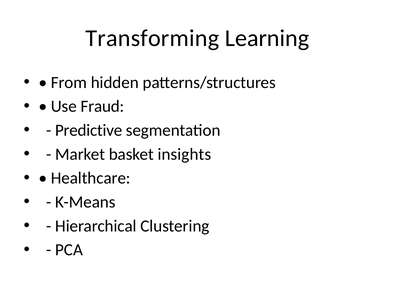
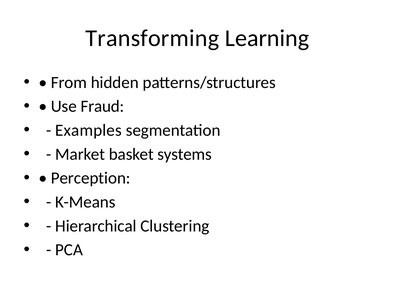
Predictive: Predictive -> Examples (89, 130)
insights: insights -> systems (185, 154)
Healthcare: Healthcare -> Perception (91, 178)
